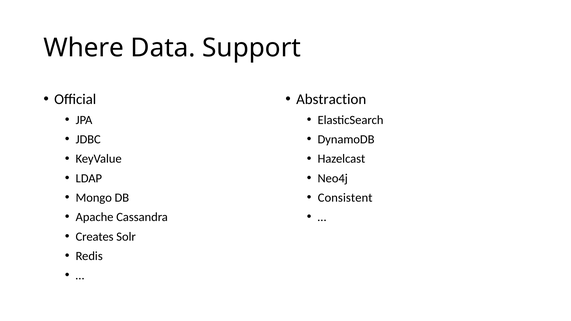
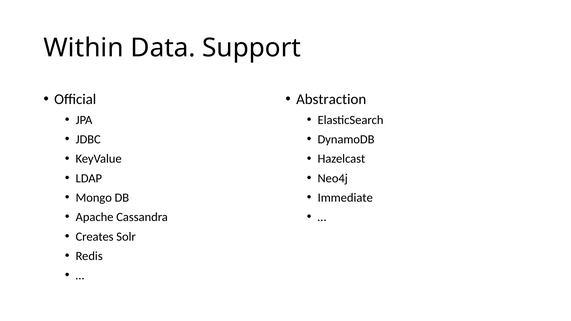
Where: Where -> Within (84, 48)
Consistent: Consistent -> Immediate (345, 198)
